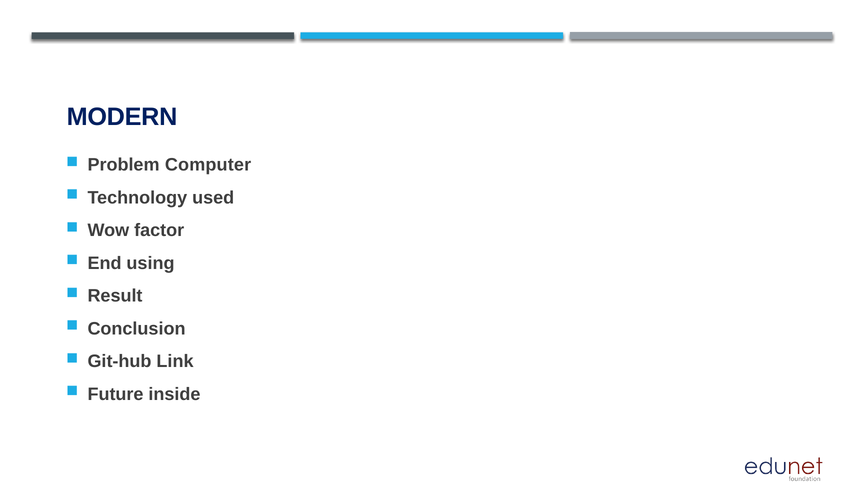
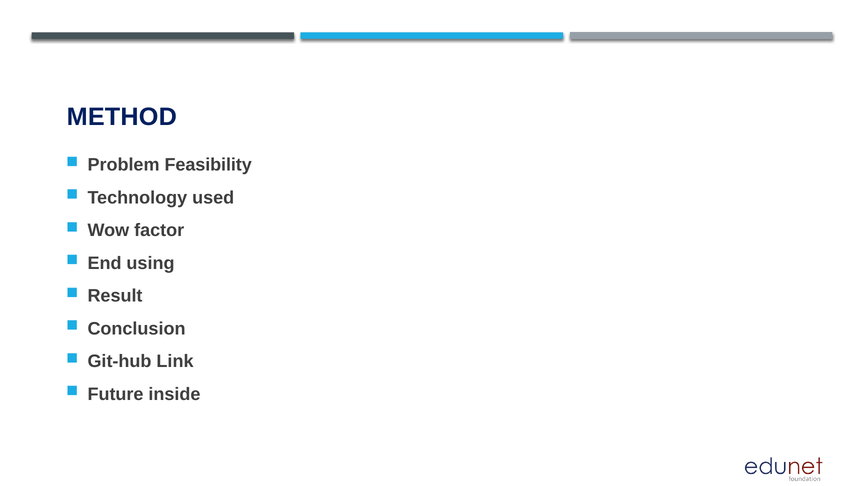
MODERN: MODERN -> METHOD (122, 117)
Computer: Computer -> Feasibility (208, 165)
